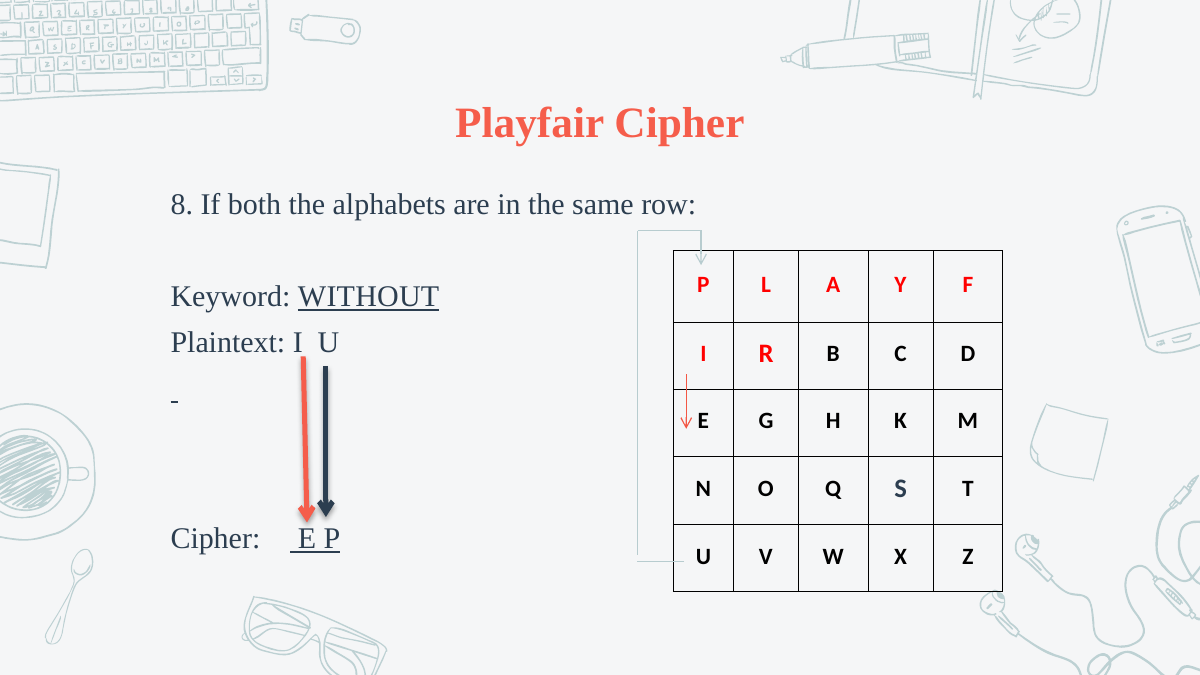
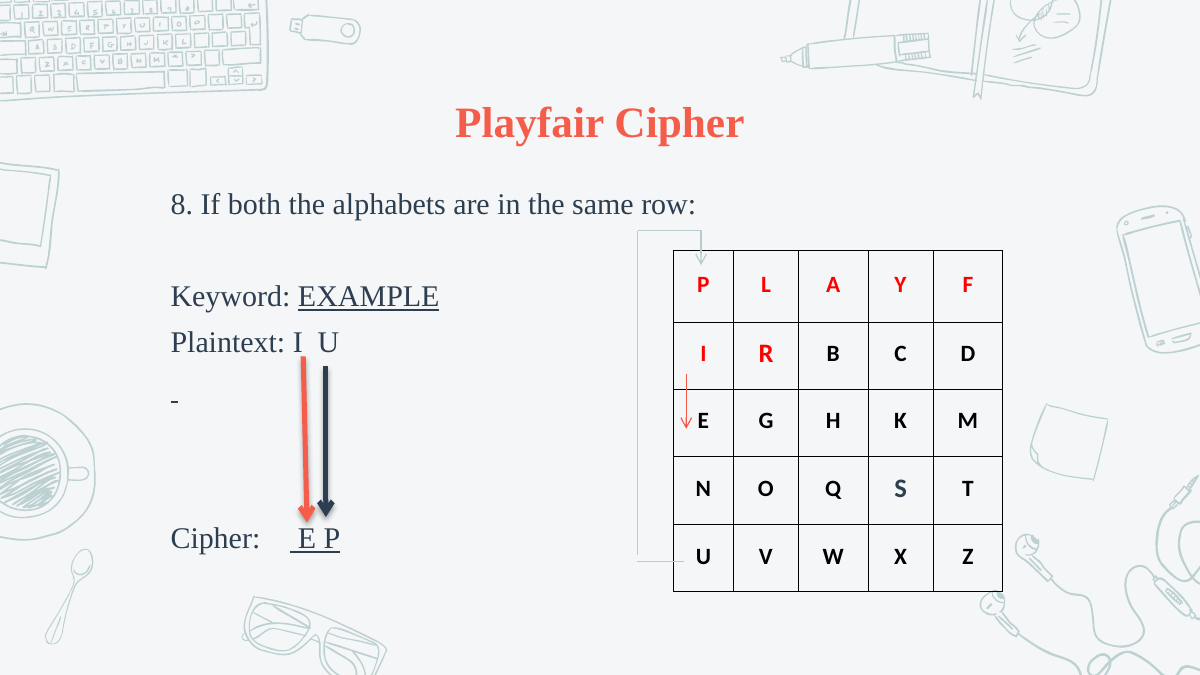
WITHOUT: WITHOUT -> EXAMPLE (369, 296)
